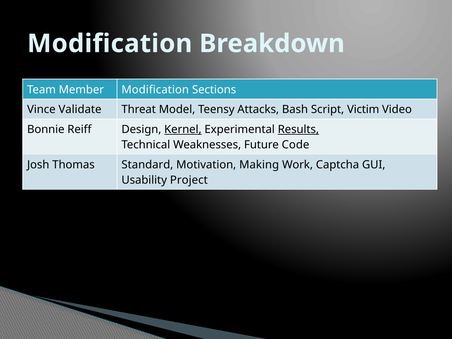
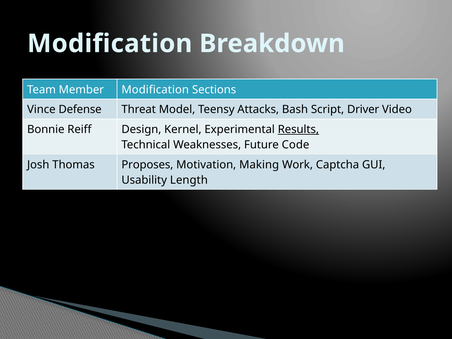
Validate: Validate -> Defense (80, 110)
Victim: Victim -> Driver (363, 110)
Kernel underline: present -> none (183, 130)
Standard: Standard -> Proposes (147, 165)
Project: Project -> Length (189, 180)
